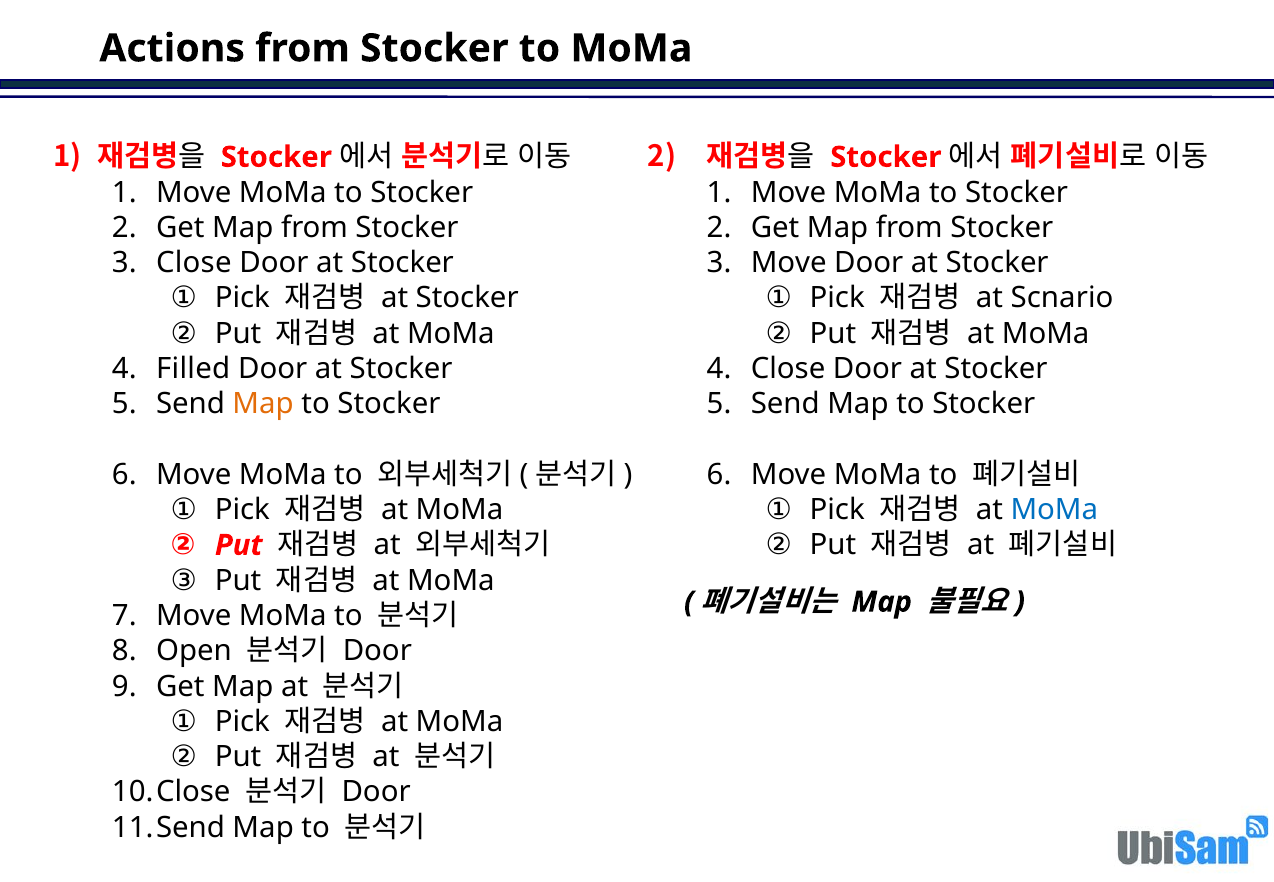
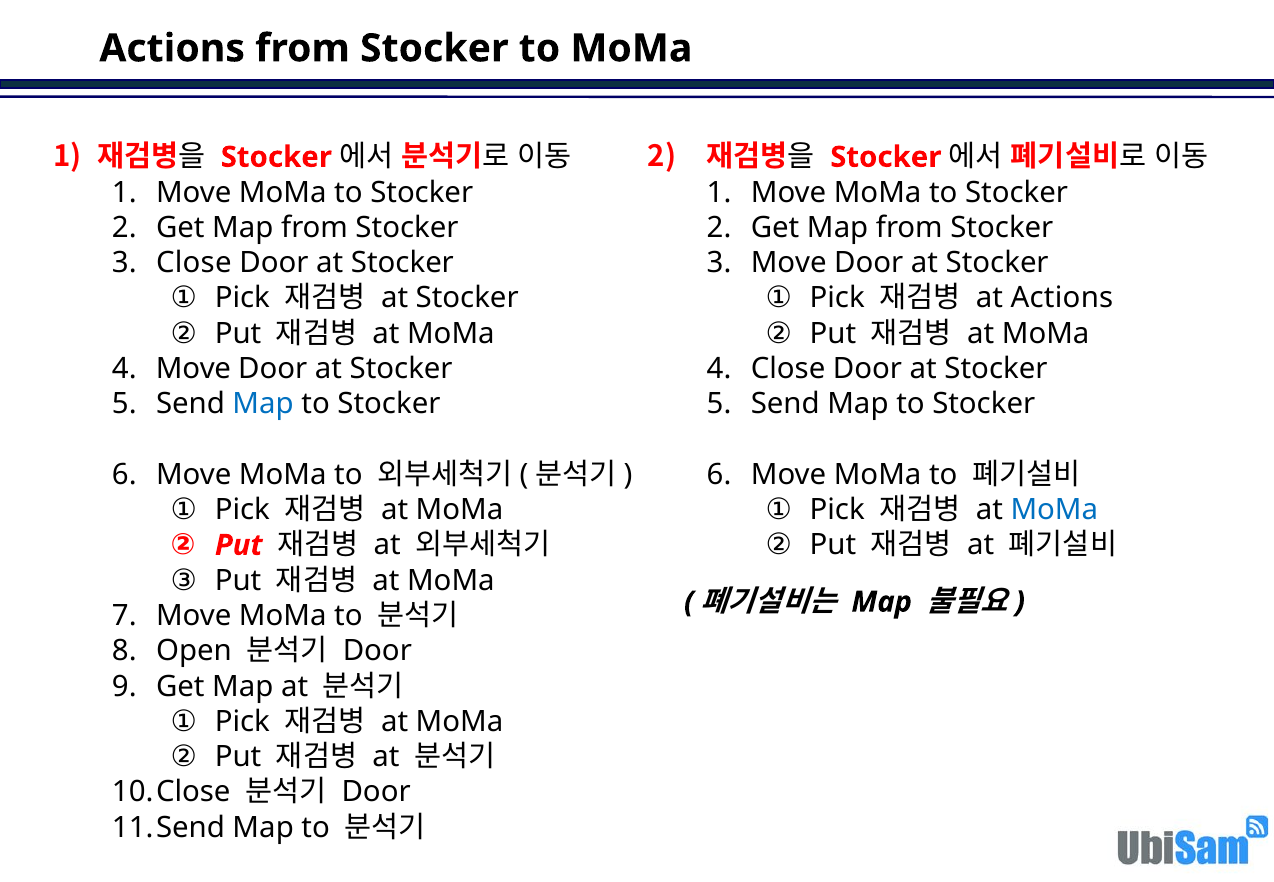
at Scnario: Scnario -> Actions (1062, 298)
Filled: Filled -> Move (193, 369)
Map colour: orange -> blue (263, 404)
